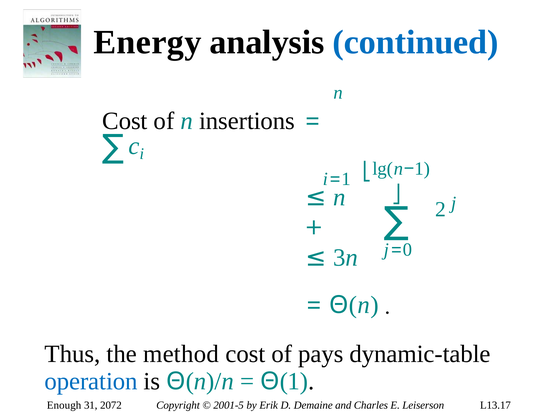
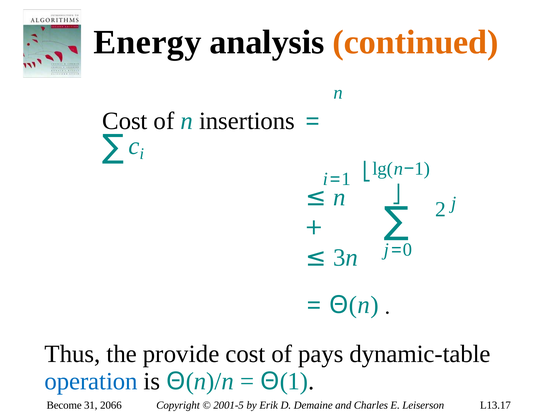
continued colour: blue -> orange (416, 42)
method: method -> provide (181, 354)
Enough: Enough -> Become (64, 405)
2072: 2072 -> 2066 (111, 405)
